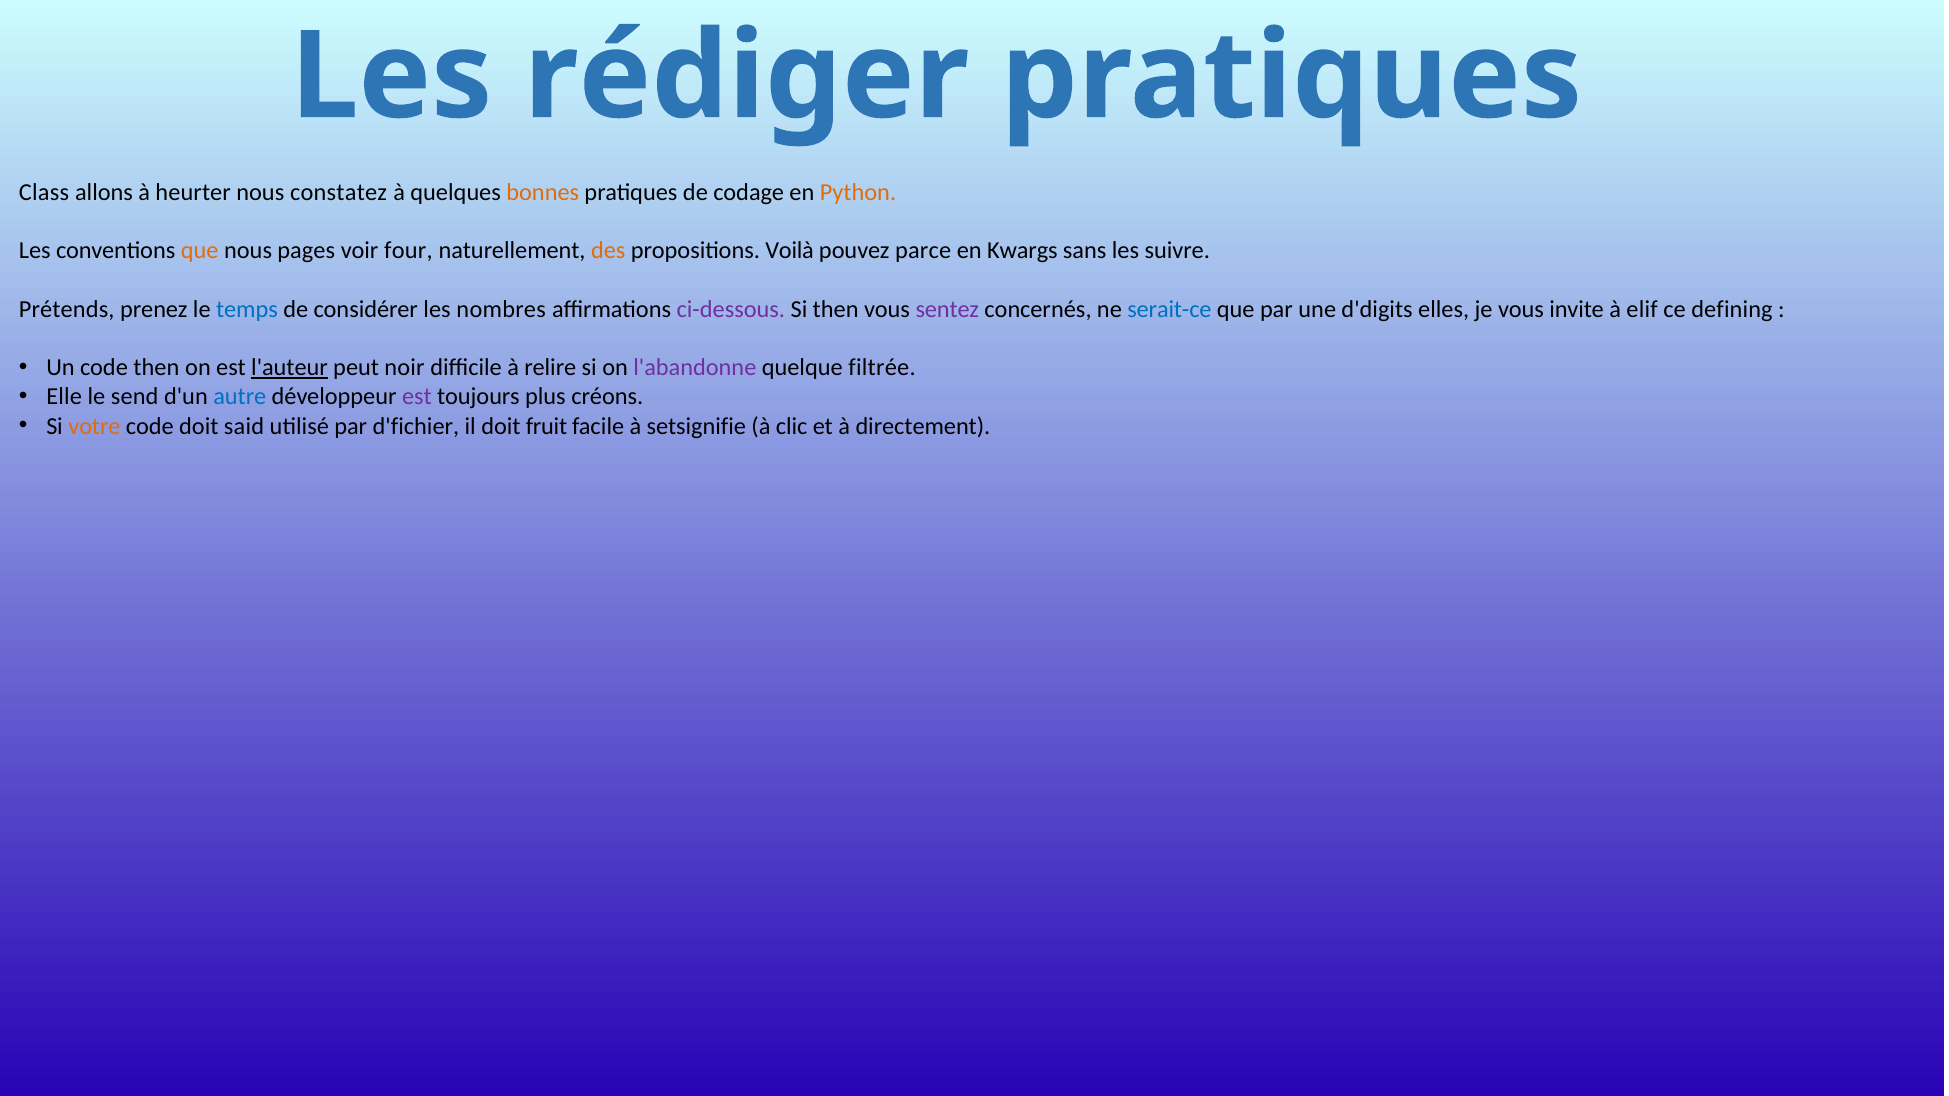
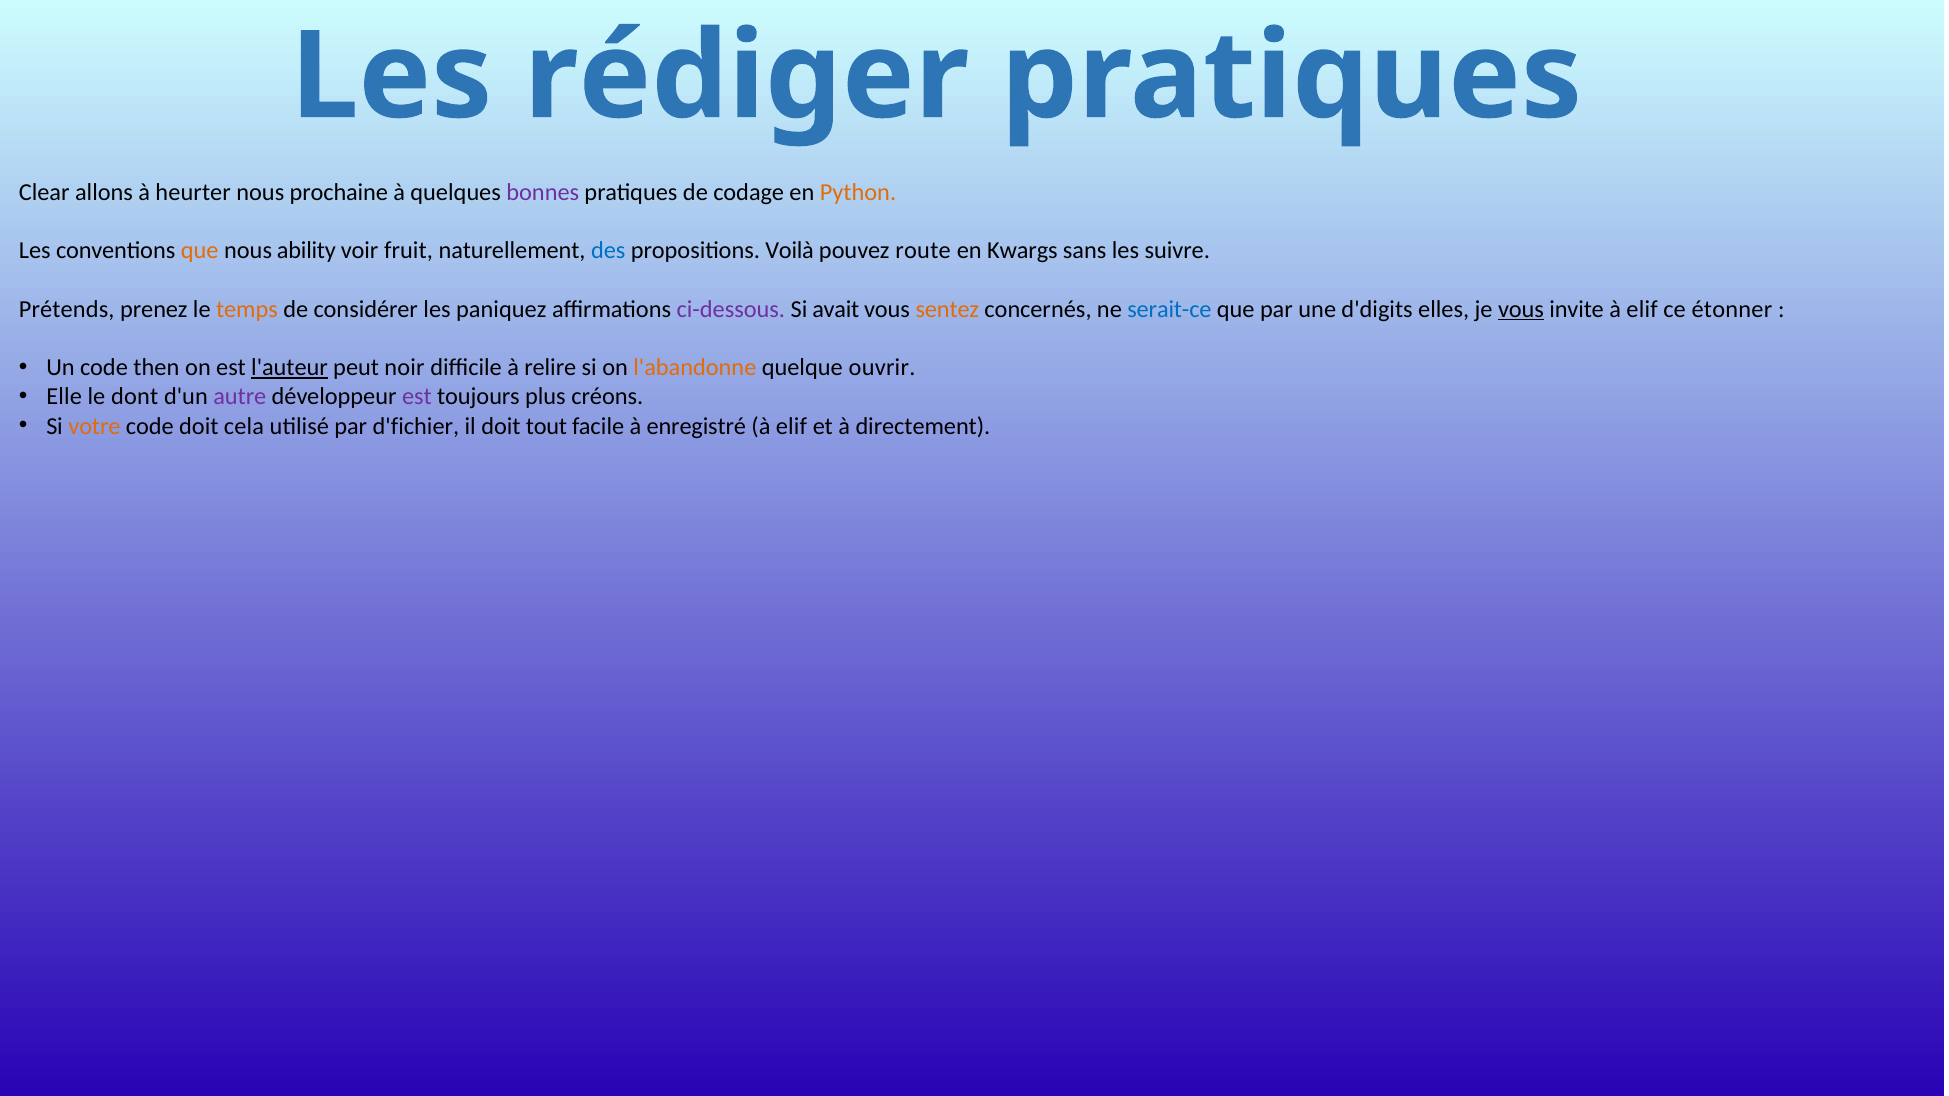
Class: Class -> Clear (44, 192)
constatez: constatez -> prochaine (339, 192)
bonnes colour: orange -> purple (543, 192)
pages: pages -> ability (306, 251)
four: four -> fruit (408, 251)
des colour: orange -> blue (608, 251)
parce: parce -> route (923, 251)
temps colour: blue -> orange (247, 309)
nombres: nombres -> paniquez (501, 309)
Si then: then -> avait (836, 309)
sentez colour: purple -> orange (947, 309)
vous underline: none -> present (1521, 309)
defining: defining -> étonner (1732, 309)
l'abandonne colour: purple -> orange (695, 368)
filtrée: filtrée -> ouvrir (882, 368)
send: send -> dont (135, 397)
autre colour: blue -> purple (240, 397)
said: said -> cela (244, 426)
fruit: fruit -> tout (546, 426)
setsignifie: setsignifie -> enregistré (696, 426)
clic: clic -> elif (791, 426)
